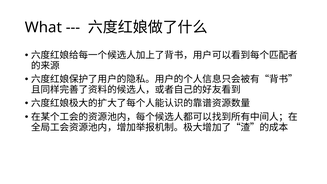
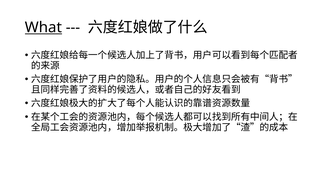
What underline: none -> present (43, 27)
